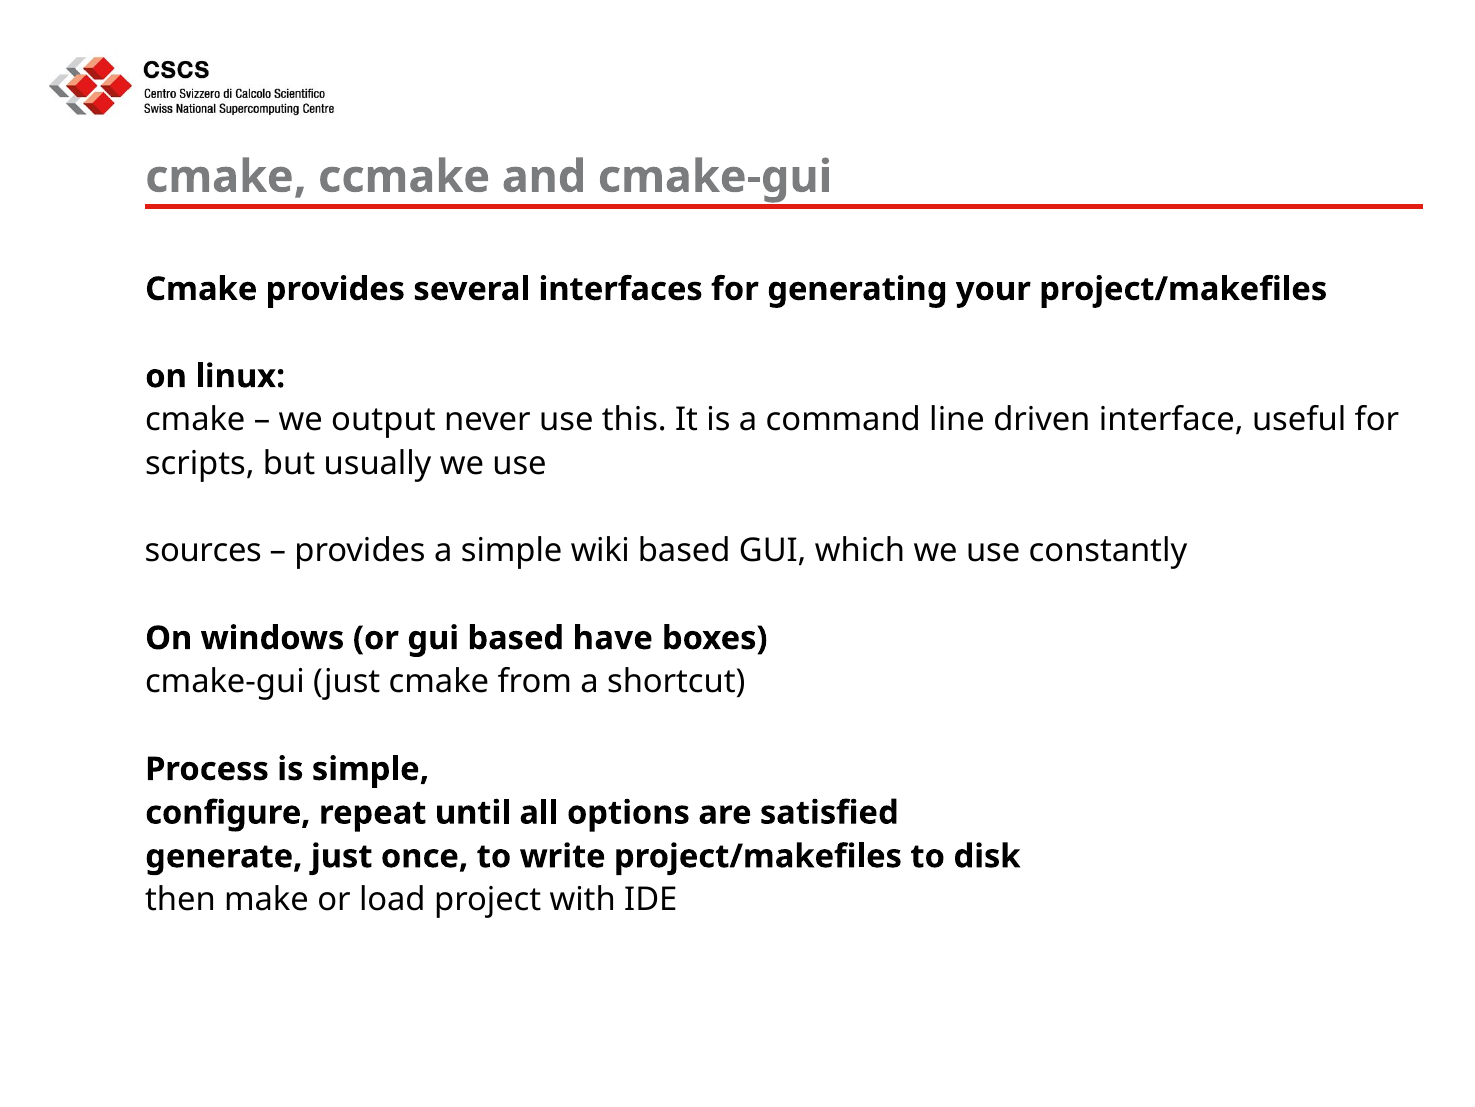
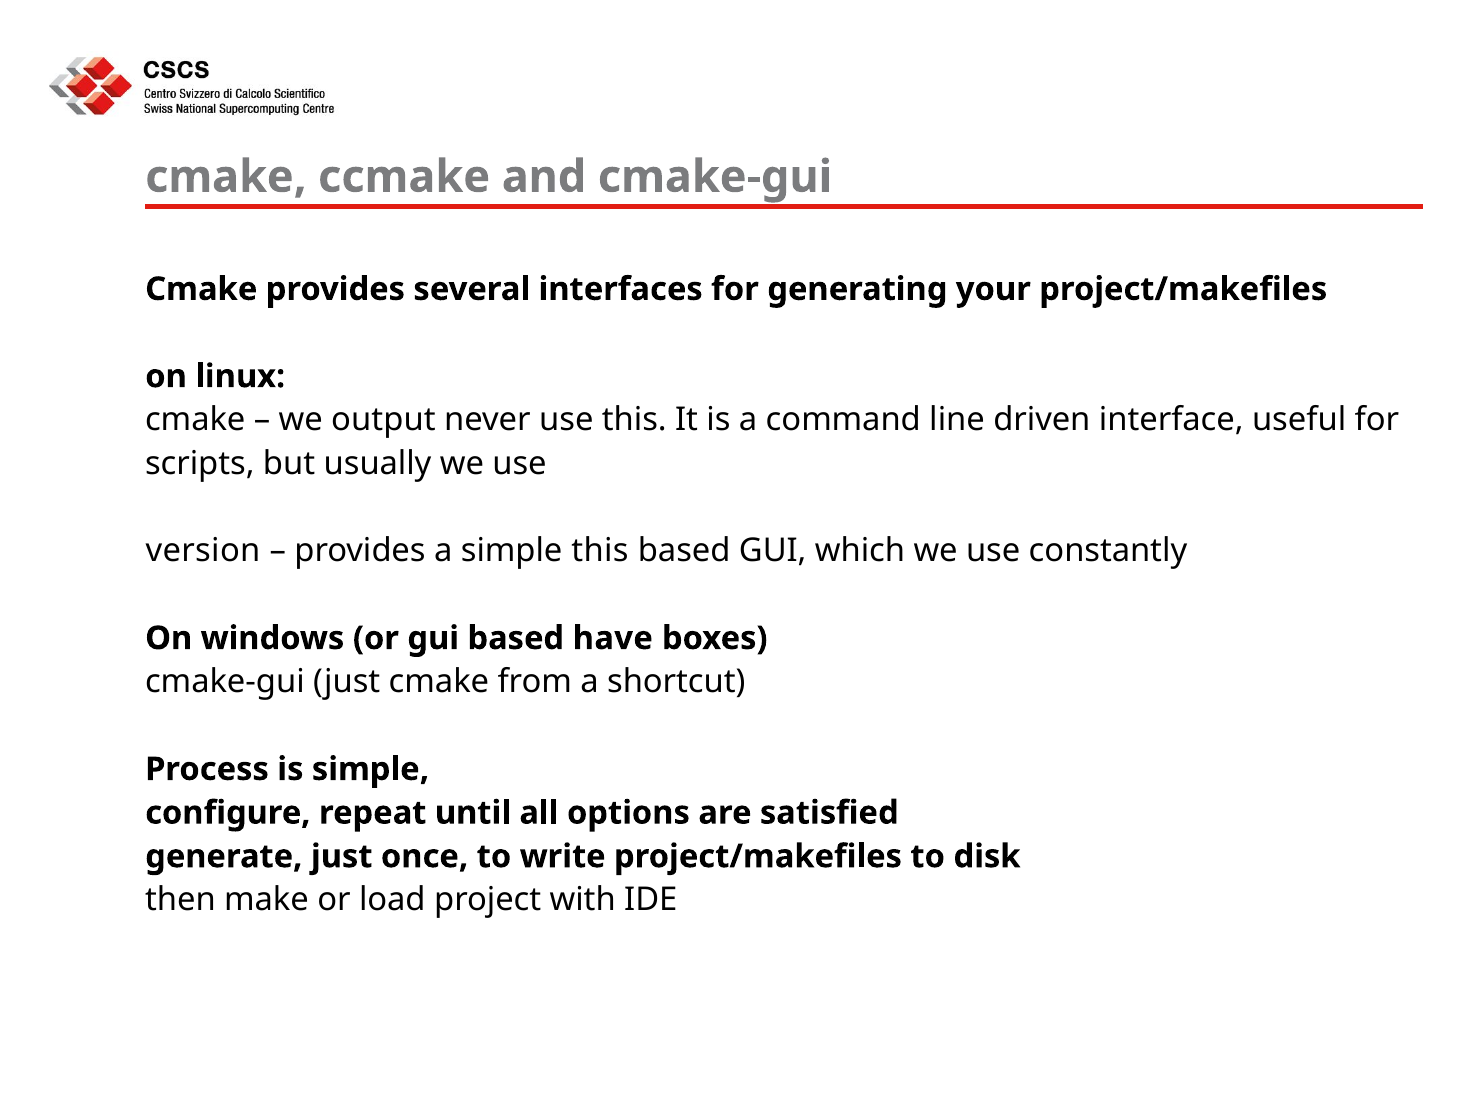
sources: sources -> version (203, 551)
simple wiki: wiki -> this (600, 551)
